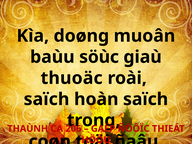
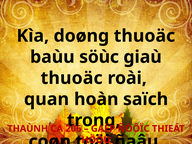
doøng muoân: muoân -> thuoäc (144, 36)
saïch: saïch -> quan (47, 99)
